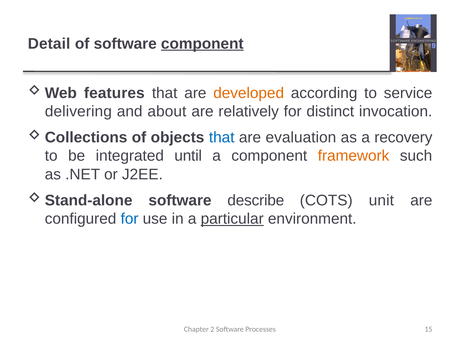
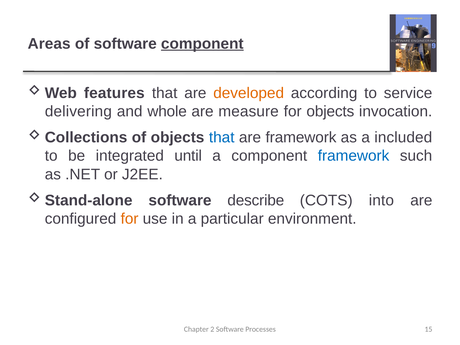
Detail: Detail -> Areas (49, 44)
about: about -> whole (167, 111)
relatively: relatively -> measure (249, 111)
for distinct: distinct -> objects (330, 111)
are evaluation: evaluation -> framework (301, 138)
recovery: recovery -> included (403, 138)
framework colour: orange -> blue (354, 156)
unit: unit -> into (381, 200)
for colour: blue -> orange (130, 219)
particular underline: present -> none (232, 219)
